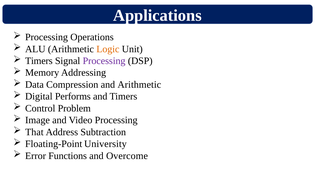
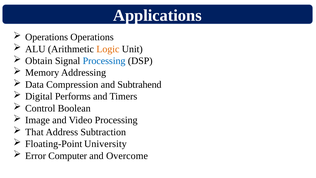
Processing: Processing -> Operations (47, 37)
Timers: Timers -> Obtain (39, 61)
Processing colour: purple -> blue (104, 61)
and Arithmetic: Arithmetic -> Subtrahend (139, 84)
Problem: Problem -> Boolean (74, 108)
Functions: Functions -> Computer (68, 156)
